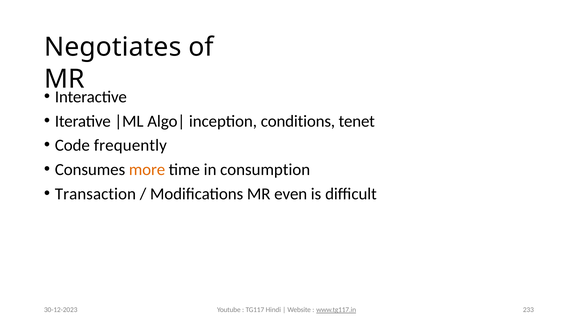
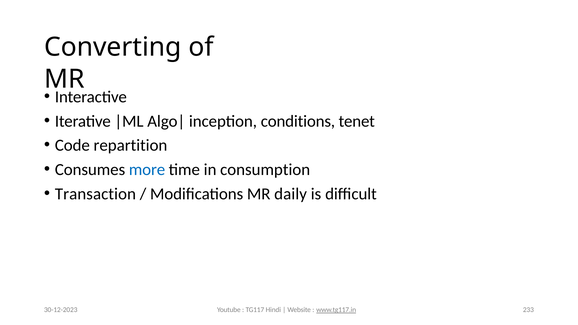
Negotiates: Negotiates -> Converting (113, 47)
frequently: frequently -> repartition (130, 145)
more colour: orange -> blue (147, 170)
even: even -> daily (291, 194)
